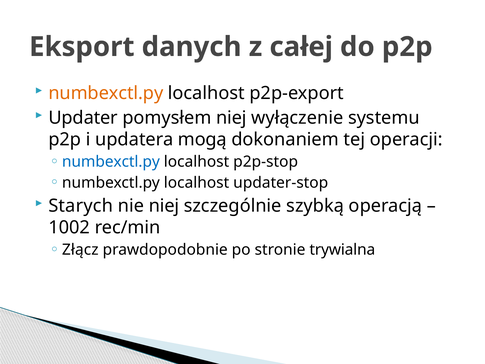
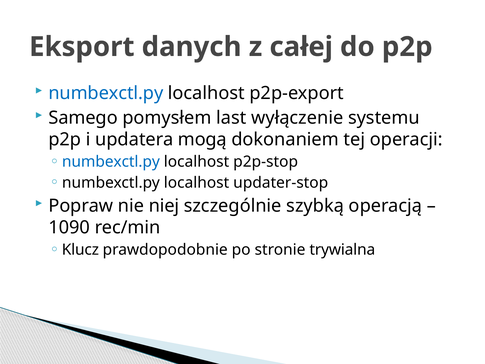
numbexctl.py colour: orange -> blue (106, 93)
Updater: Updater -> Samego (83, 118)
pomysłem niej: niej -> last (231, 118)
Starych: Starych -> Popraw (81, 206)
1002: 1002 -> 1090 (69, 227)
Złącz: Złącz -> Klucz (80, 250)
